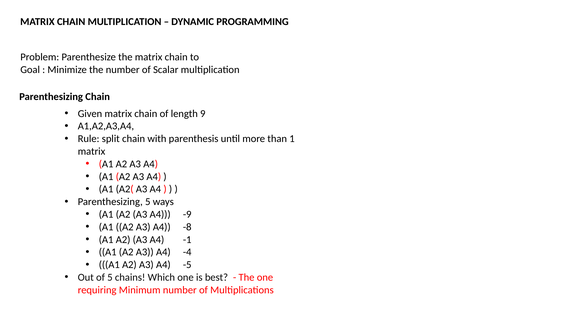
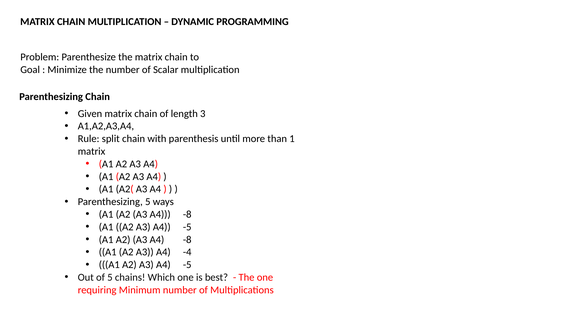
9: 9 -> 3 (203, 114)
-9: -9 -> -8 (187, 215)
-8: -8 -> -5 (187, 227)
-1: -1 -> -8 (187, 240)
